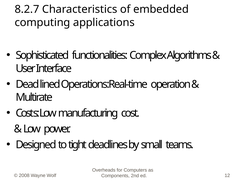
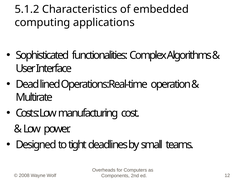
8.2.7: 8.2.7 -> 5.1.2 (27, 9)
